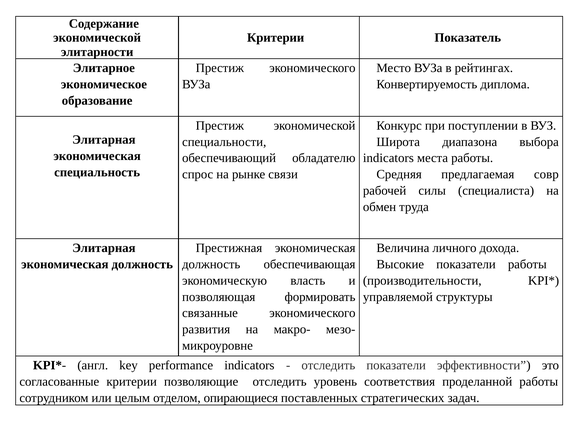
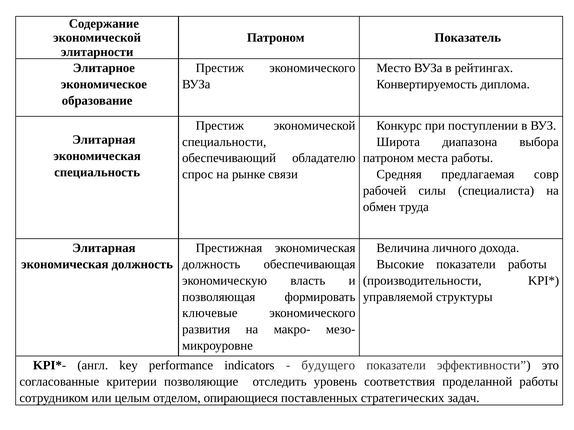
Критерии: Критерии -> Патроном (276, 38)
indicators: indicators -> патроном (388, 158)
связанные: связанные -> ключевые (210, 313)
отследить: отследить -> будущего (328, 366)
